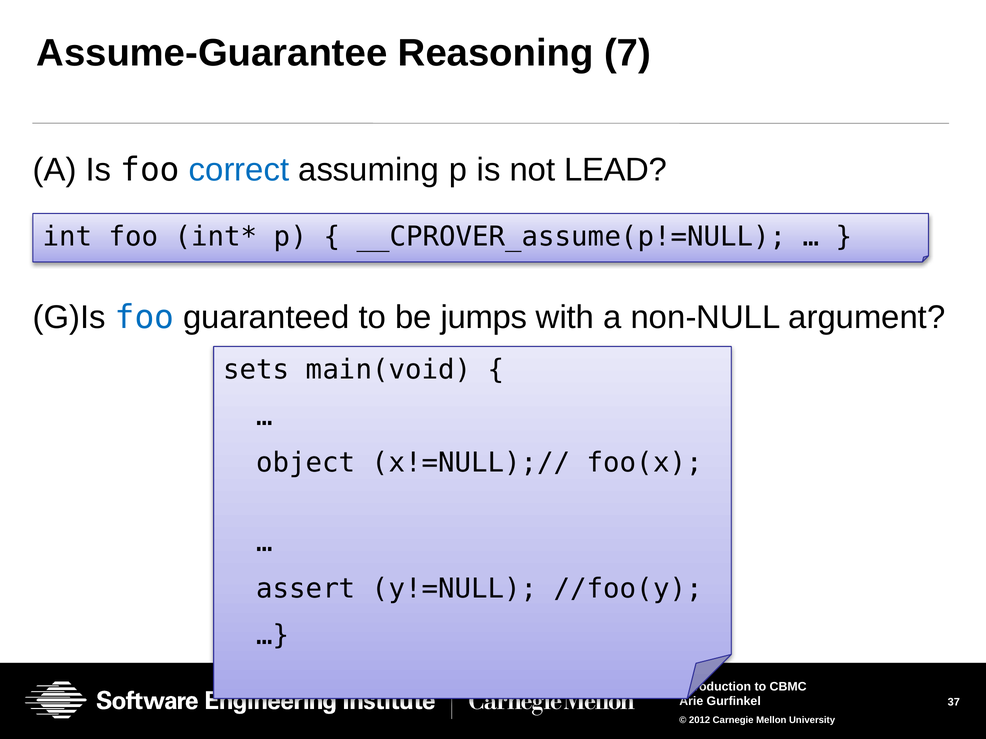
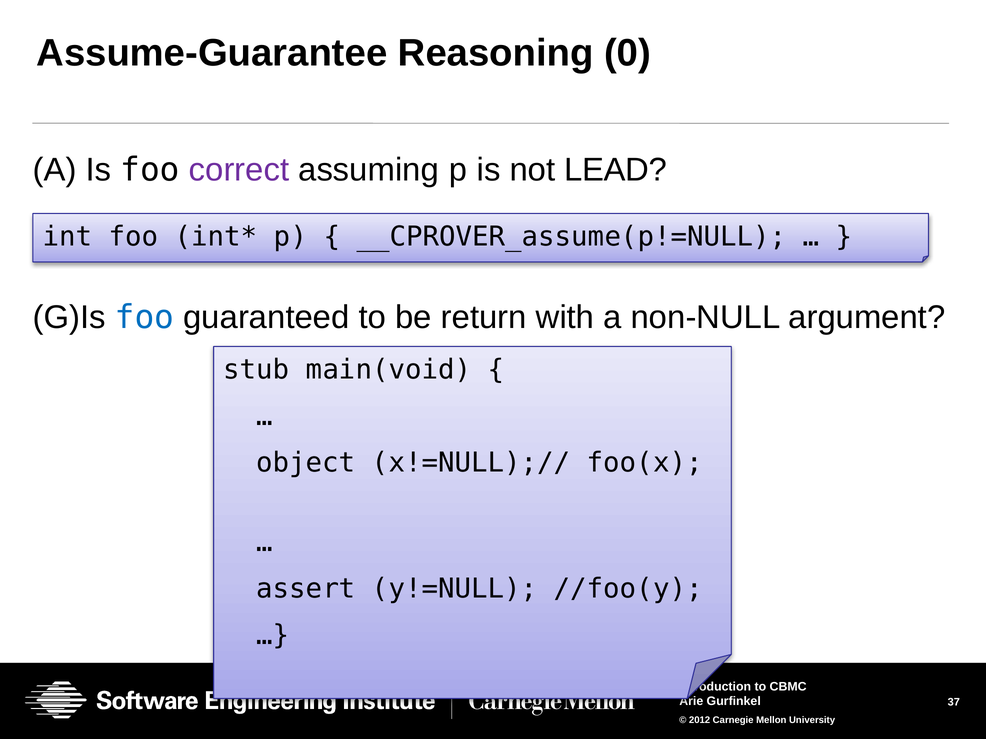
7: 7 -> 0 (628, 53)
correct colour: blue -> purple (239, 170)
jumps: jumps -> return (484, 318)
sets: sets -> stub (256, 370)
